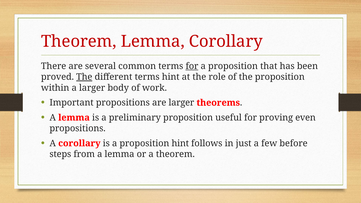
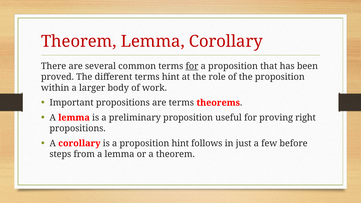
The underline: present -> none (84, 77)
are larger: larger -> terms (181, 103)
even: even -> right (305, 118)
